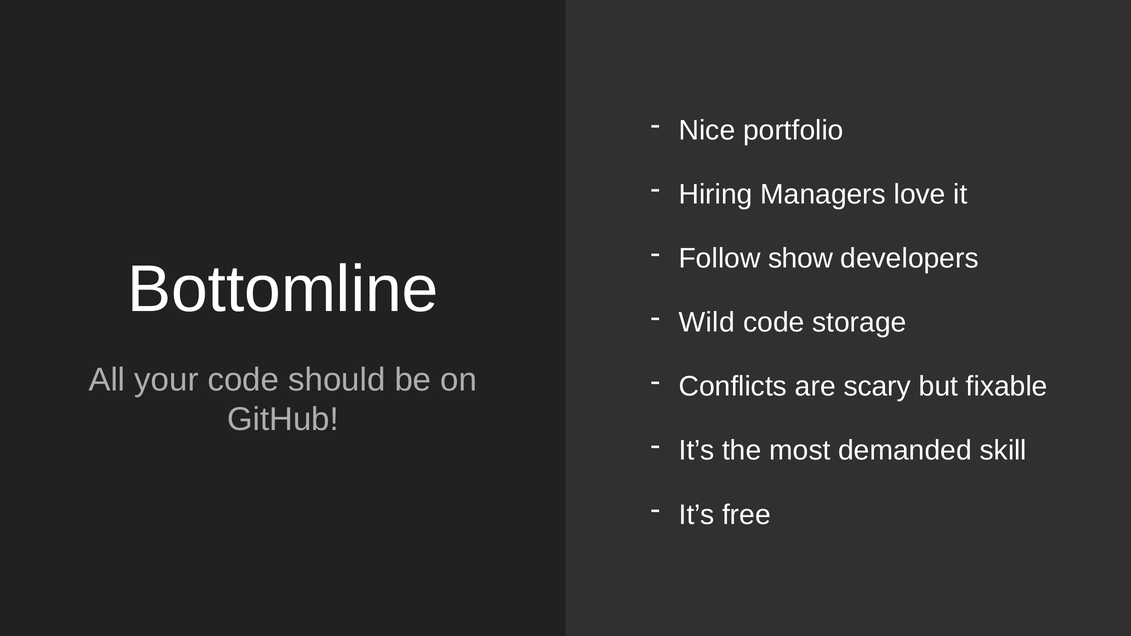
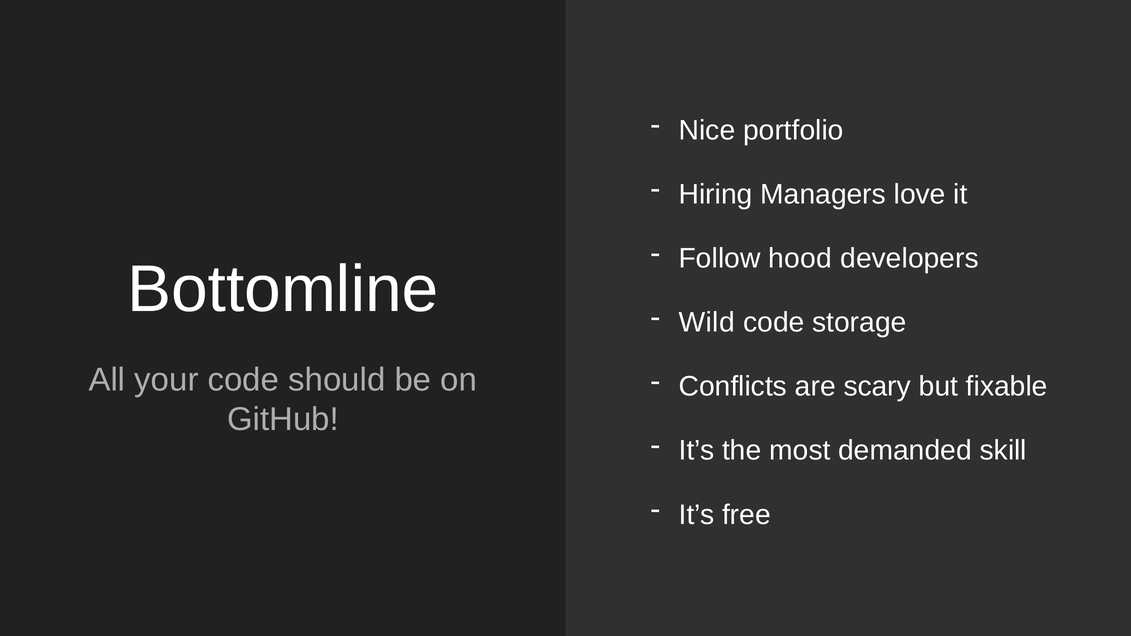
show: show -> hood (800, 258)
